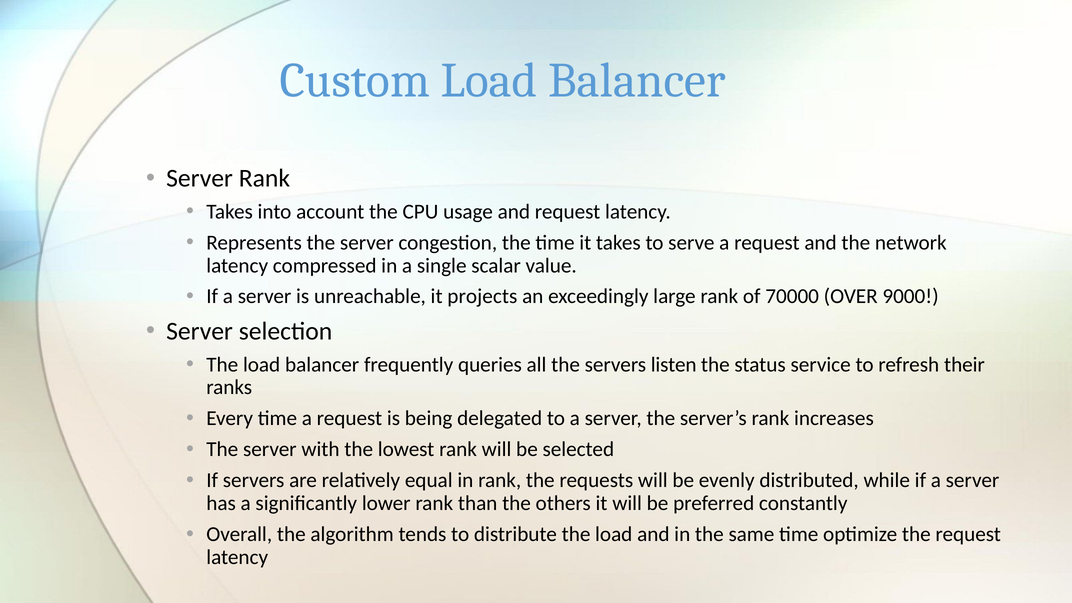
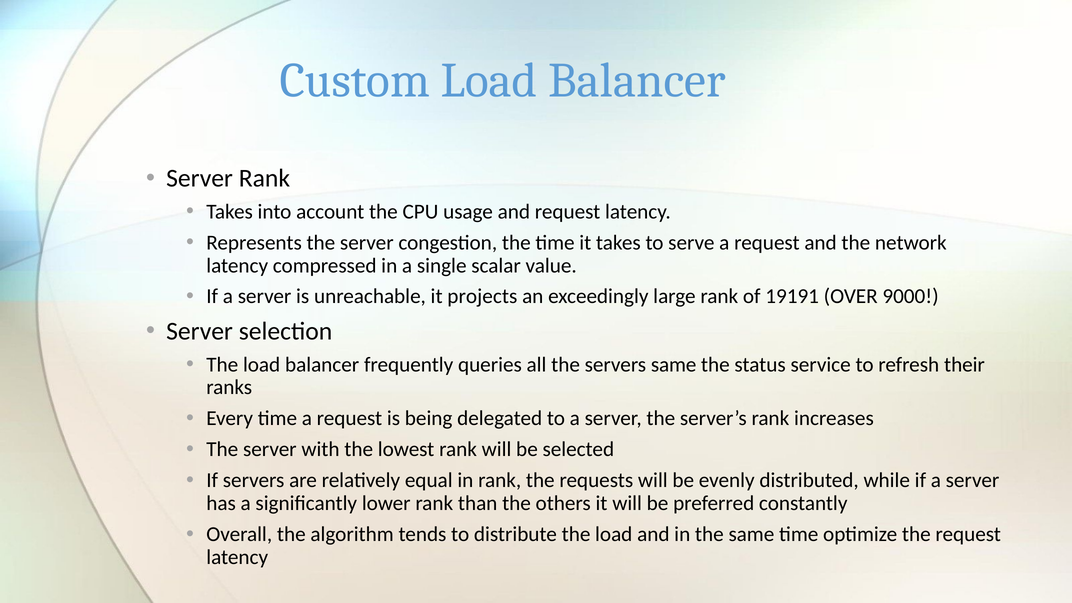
70000: 70000 -> 19191 (792, 296)
servers listen: listen -> same (674, 365)
